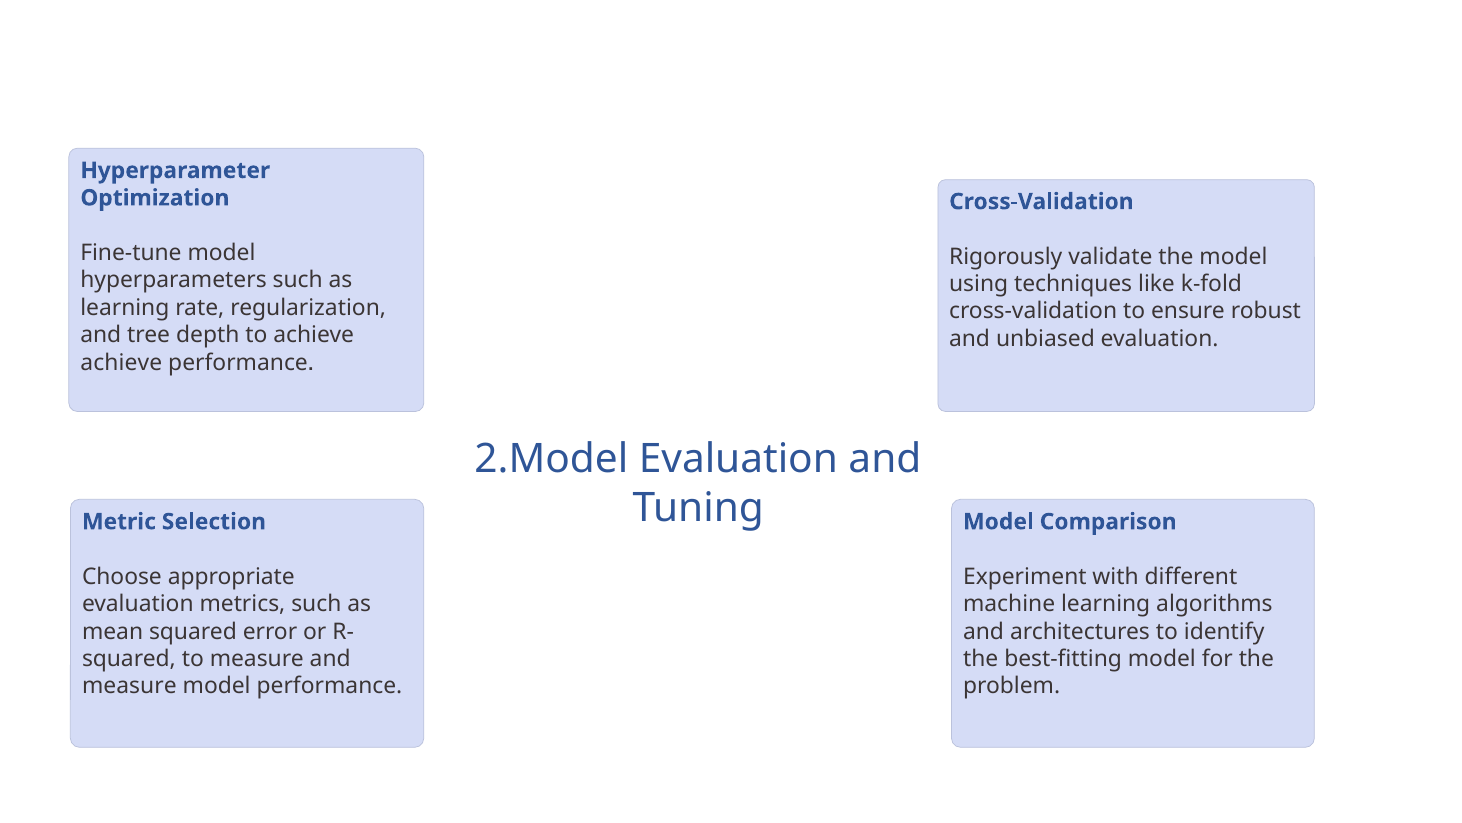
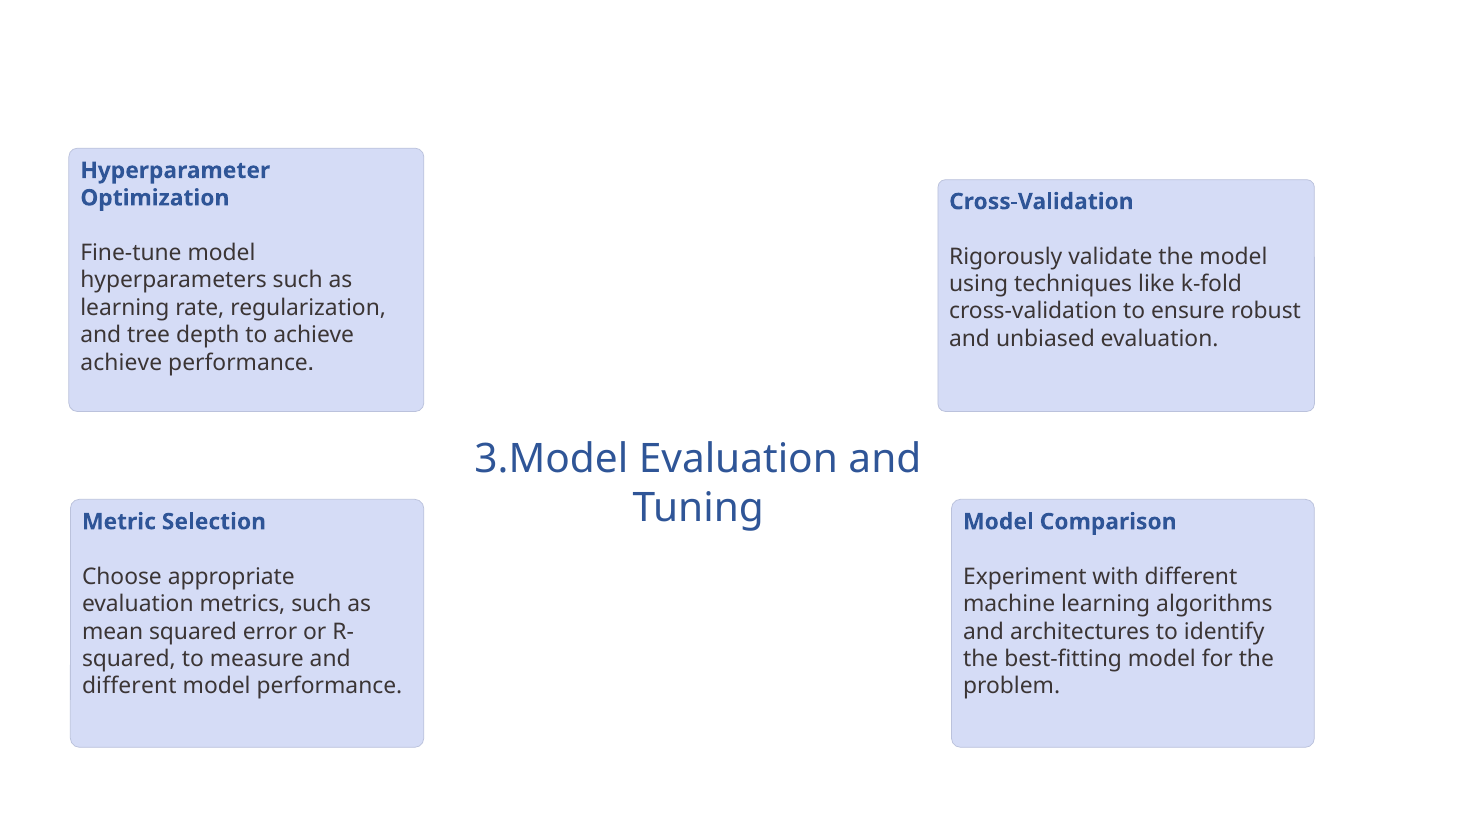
2.Model: 2.Model -> 3.Model (551, 459)
measure: measure -> different (129, 686)
